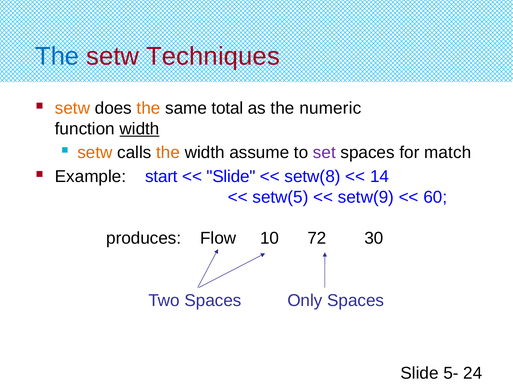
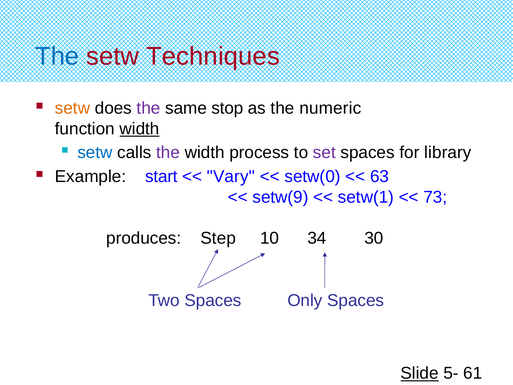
the colour: orange -> purple (149, 108)
total: total -> stop (227, 108)
setw colour: orange -> blue (95, 153)
the colour: orange -> purple (168, 153)
assume: assume -> process (259, 153)
match: match -> library (448, 153)
Slide: Slide -> Vary (231, 176)
setw(8: setw(8 -> setw(0 (313, 176)
14: 14 -> 63 (380, 176)
setw(5: setw(5 -> setw(9 (280, 197)
setw(9: setw(9 -> setw(1 (366, 197)
60: 60 -> 73 (435, 197)
Flow: Flow -> Step (218, 238)
72: 72 -> 34 (317, 238)
Slide underline: none -> present (420, 373)
24: 24 -> 61 (473, 373)
